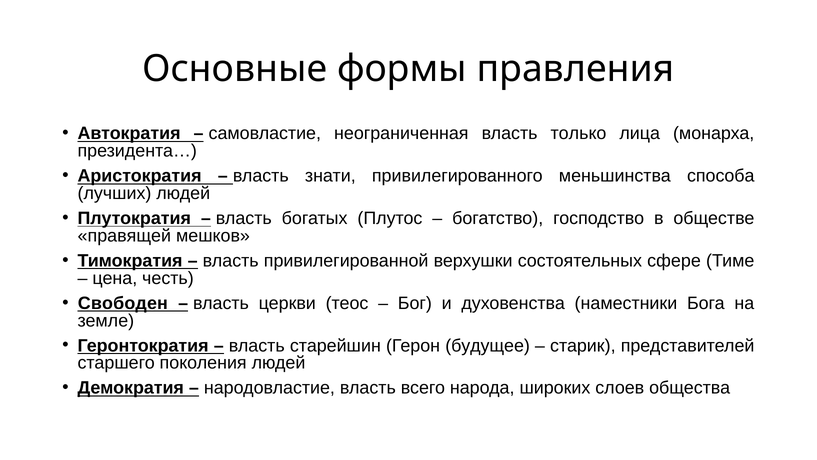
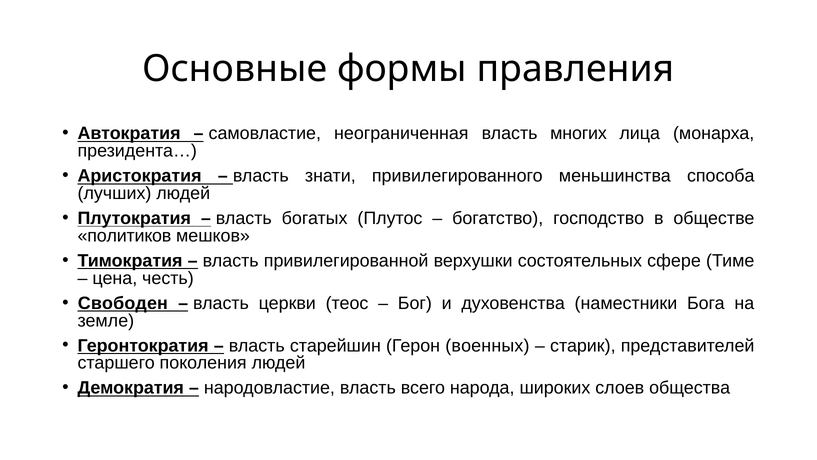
только: только -> многих (579, 133)
правящей: правящей -> политиков (124, 236)
будущее: будущее -> военных (487, 345)
